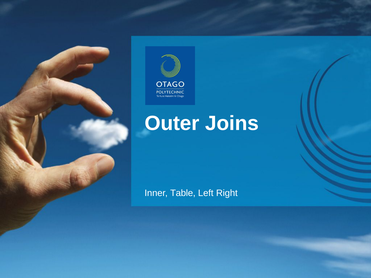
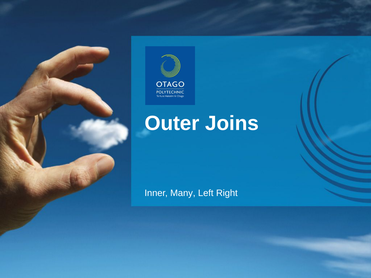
Table: Table -> Many (183, 193)
